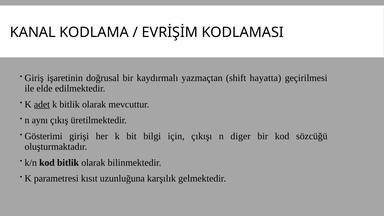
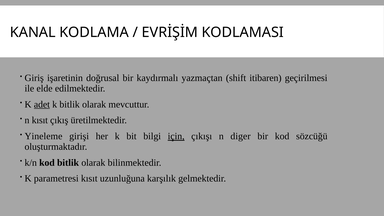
hayatta: hayatta -> itibaren (266, 78)
n aynı: aynı -> kısıt (40, 120)
Gösterimi: Gösterimi -> Yineleme (43, 136)
için underline: none -> present (176, 136)
